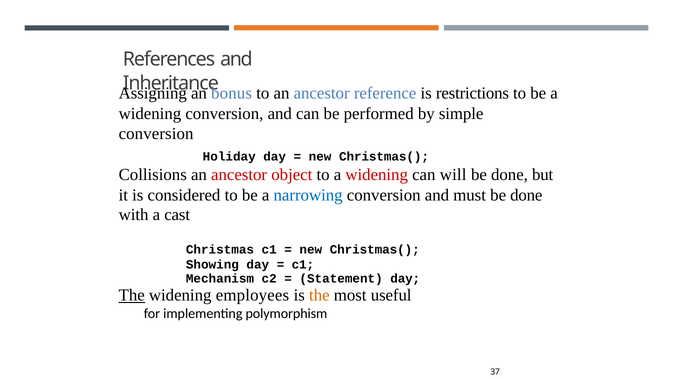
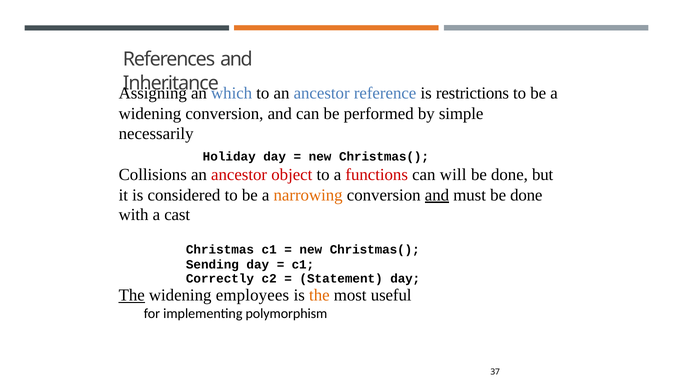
bonus: bonus -> which (232, 93)
conversion: conversion -> necessarily (156, 134)
to a widening: widening -> functions (377, 175)
narrowing colour: blue -> orange (308, 195)
and underline: none -> present (437, 195)
Showing: Showing -> Sending (212, 264)
Mechanism: Mechanism -> Correctly (220, 278)
